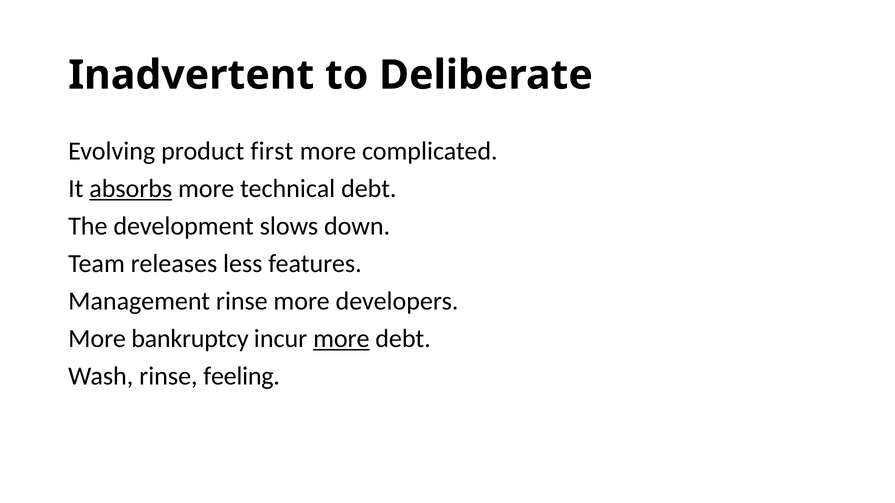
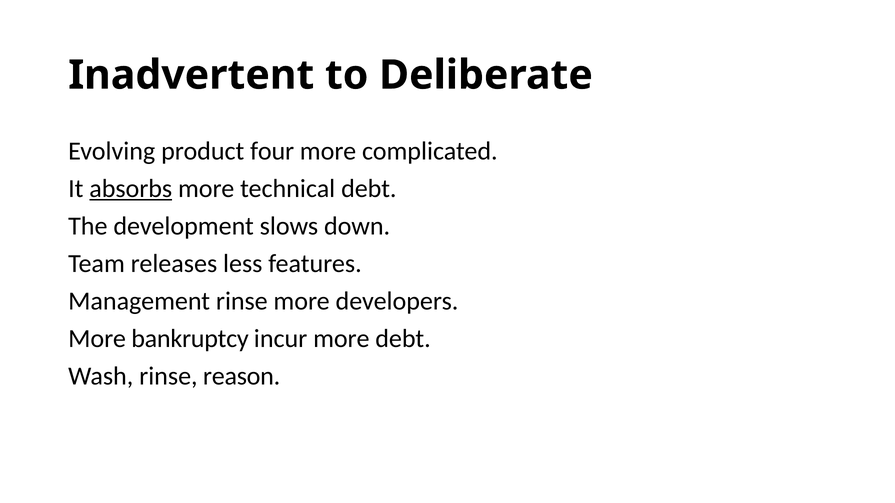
first: first -> four (272, 151)
more underline: present -> none (341, 339)
feeling: feeling -> reason (242, 376)
